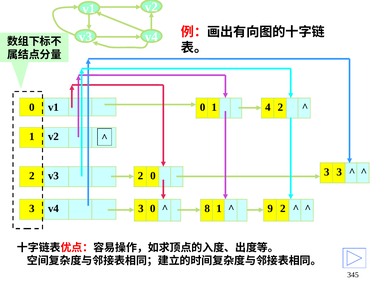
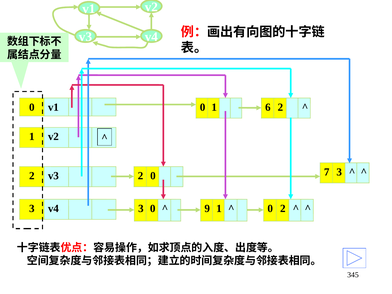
4: 4 -> 6 (268, 107)
0 3: 3 -> 7 (327, 172)
8: 8 -> 9 (207, 208)
1 9: 9 -> 0 (270, 208)
